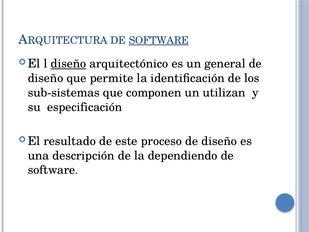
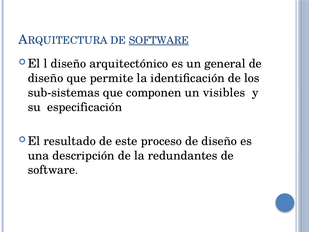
diseño underline: present -> none (68, 64)
utilizan: utilizan -> visibles (224, 93)
dependiendo: dependiendo -> redundantes (183, 155)
